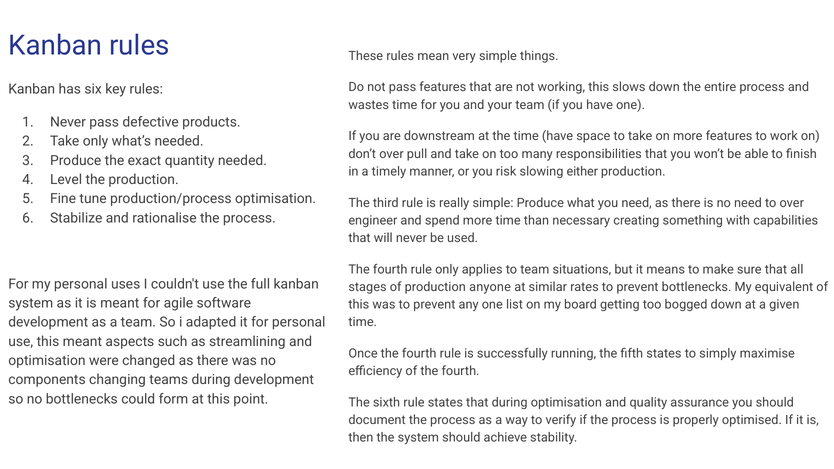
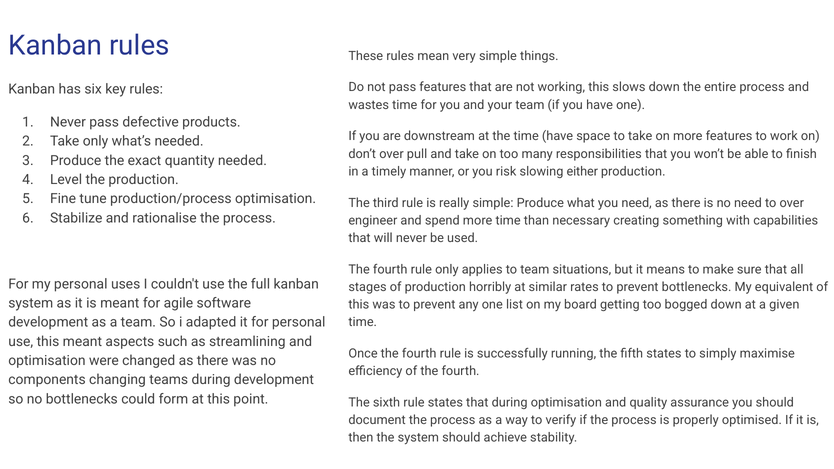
anyone: anyone -> horribly (490, 287)
